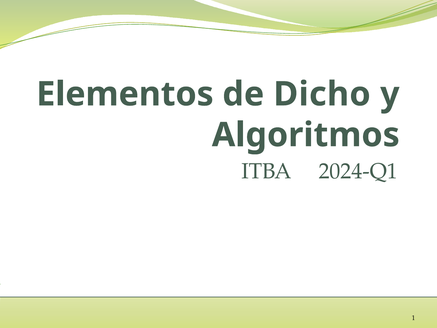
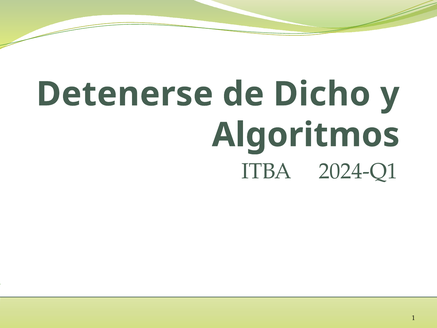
Elementos: Elementos -> Detenerse (125, 94)
